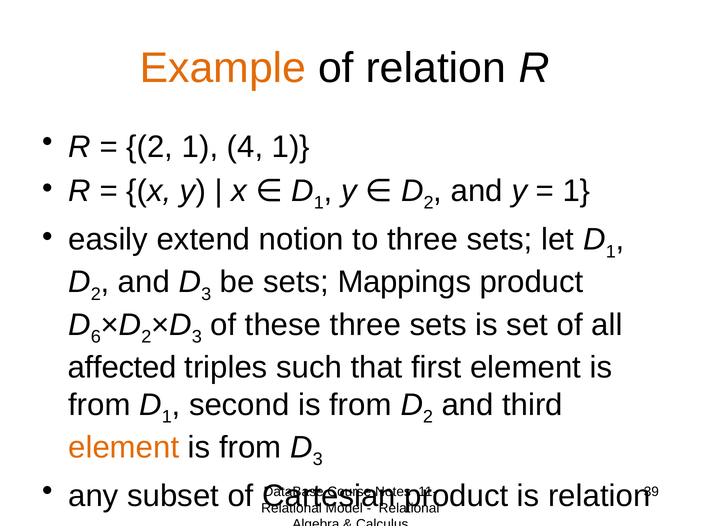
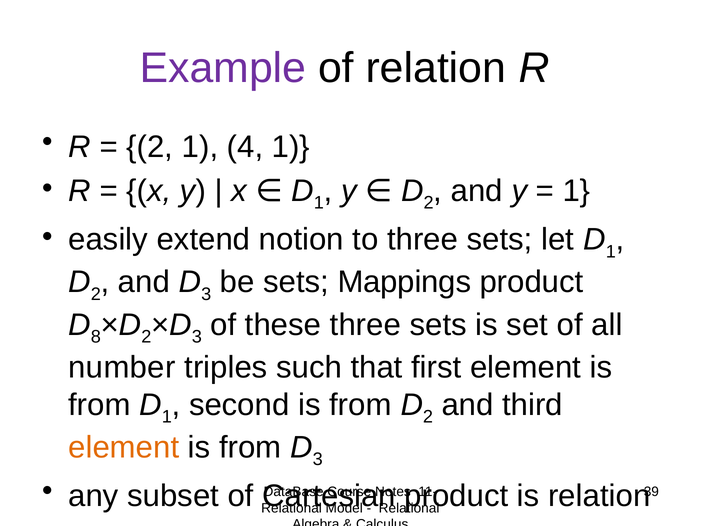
Example colour: orange -> purple (223, 68)
6: 6 -> 8 (96, 337)
affected: affected -> number (122, 367)
